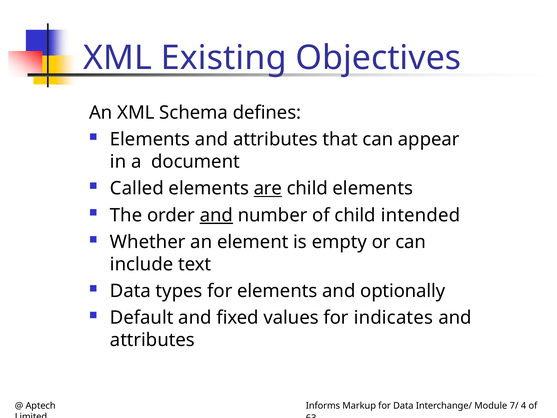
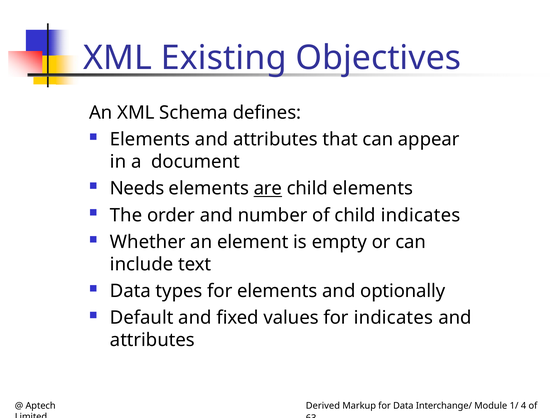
Called: Called -> Needs (137, 188)
and underline: present -> none (216, 215)
child intended: intended -> indicates (421, 215)
Informs: Informs -> Derived (323, 405)
7/: 7/ -> 1/ (514, 405)
